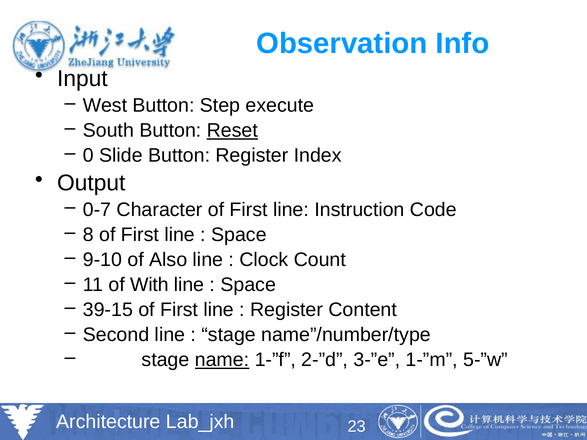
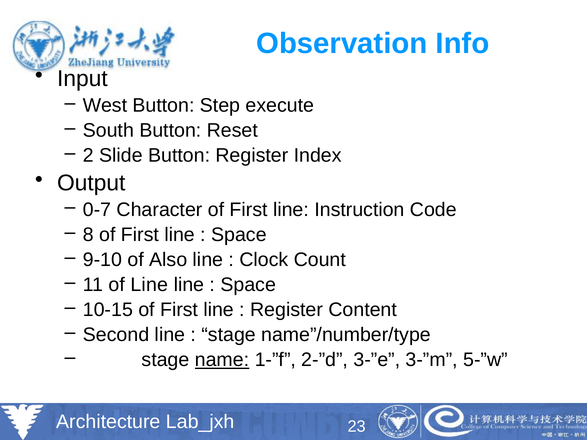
Reset underline: present -> none (232, 131)
0: 0 -> 2 (88, 156)
of With: With -> Line (149, 285)
39-15: 39-15 -> 10-15 (108, 310)
1-”m: 1-”m -> 3-”m (432, 360)
